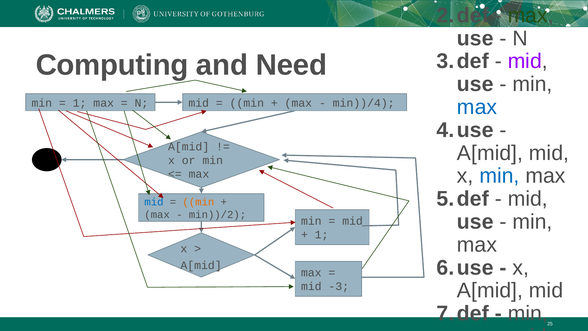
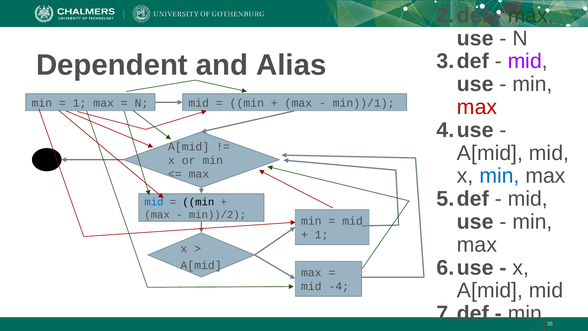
Computing: Computing -> Dependent (112, 65)
Need: Need -> Alias (291, 65)
max colour: blue -> red (477, 107)
min))/4: min))/4 -> min))/1 (364, 103)
min colour: orange -> black (198, 202)
-3: -3 -> -4 (339, 286)
